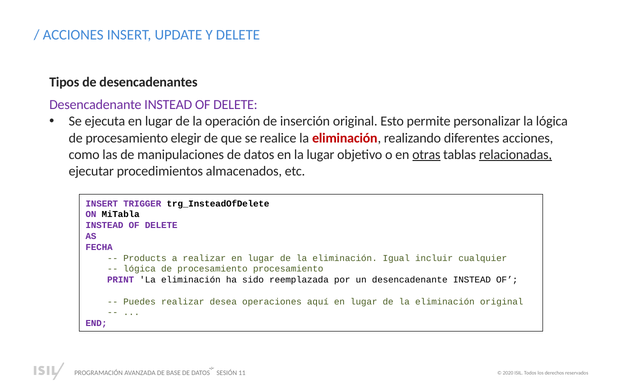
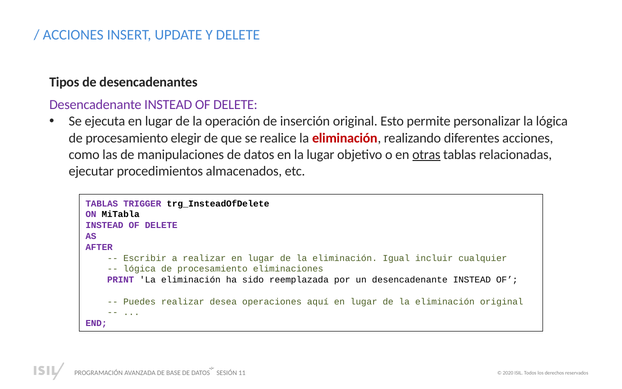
relacionadas underline: present -> none (515, 154)
INSERT: INSERT -> TABLAS (102, 203)
FECHA: FECHA -> AFTER (99, 247)
Products: Products -> Escribir (145, 258)
procesamiento procesamiento: procesamiento -> eliminaciones (288, 269)
